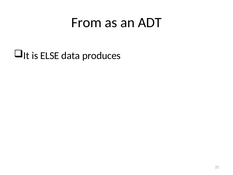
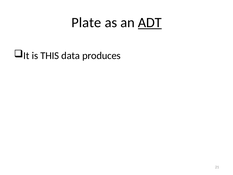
From: From -> Plate (86, 23)
ADT underline: none -> present (150, 23)
ELSE: ELSE -> THIS (50, 56)
